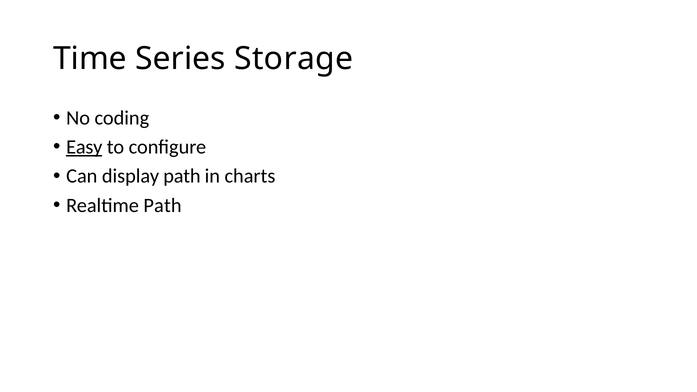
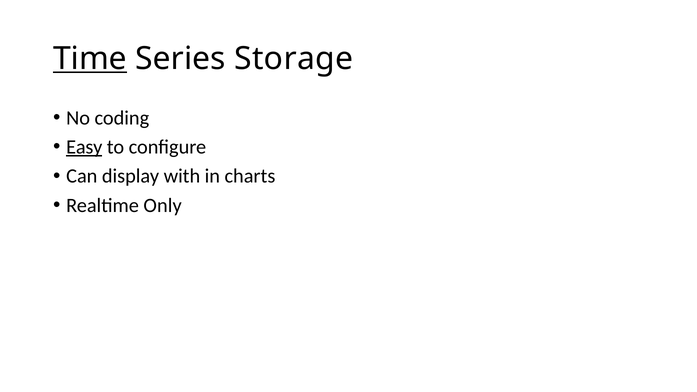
Time underline: none -> present (90, 59)
display path: path -> with (182, 176)
Realtime Path: Path -> Only (163, 206)
